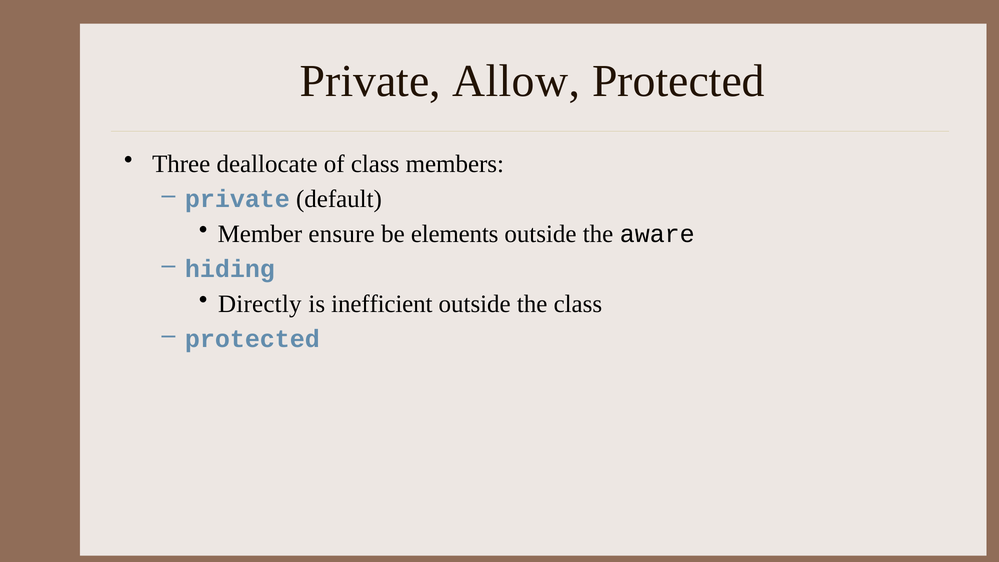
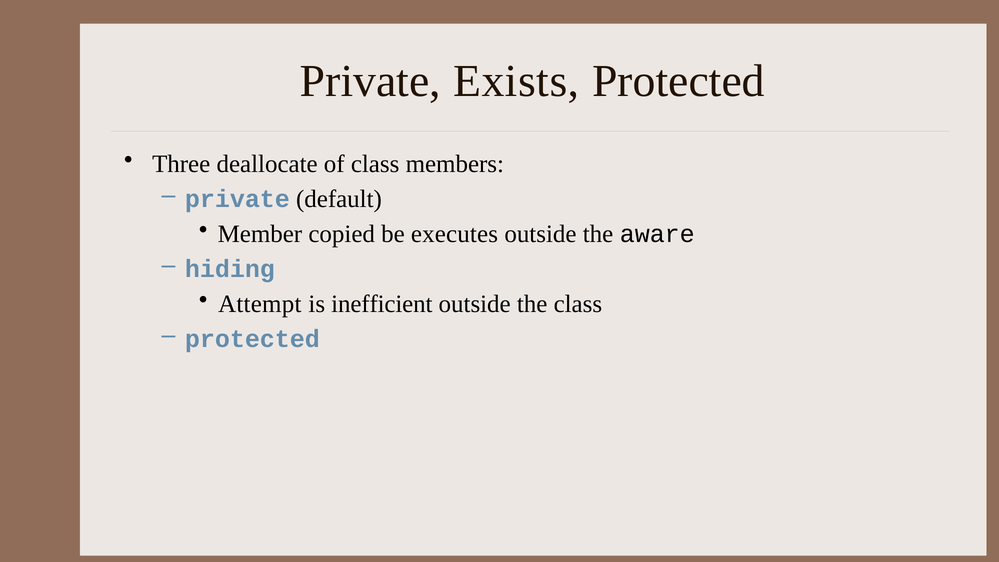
Allow: Allow -> Exists (516, 81)
ensure: ensure -> copied (342, 234)
elements: elements -> executes (454, 234)
Directly: Directly -> Attempt (260, 304)
